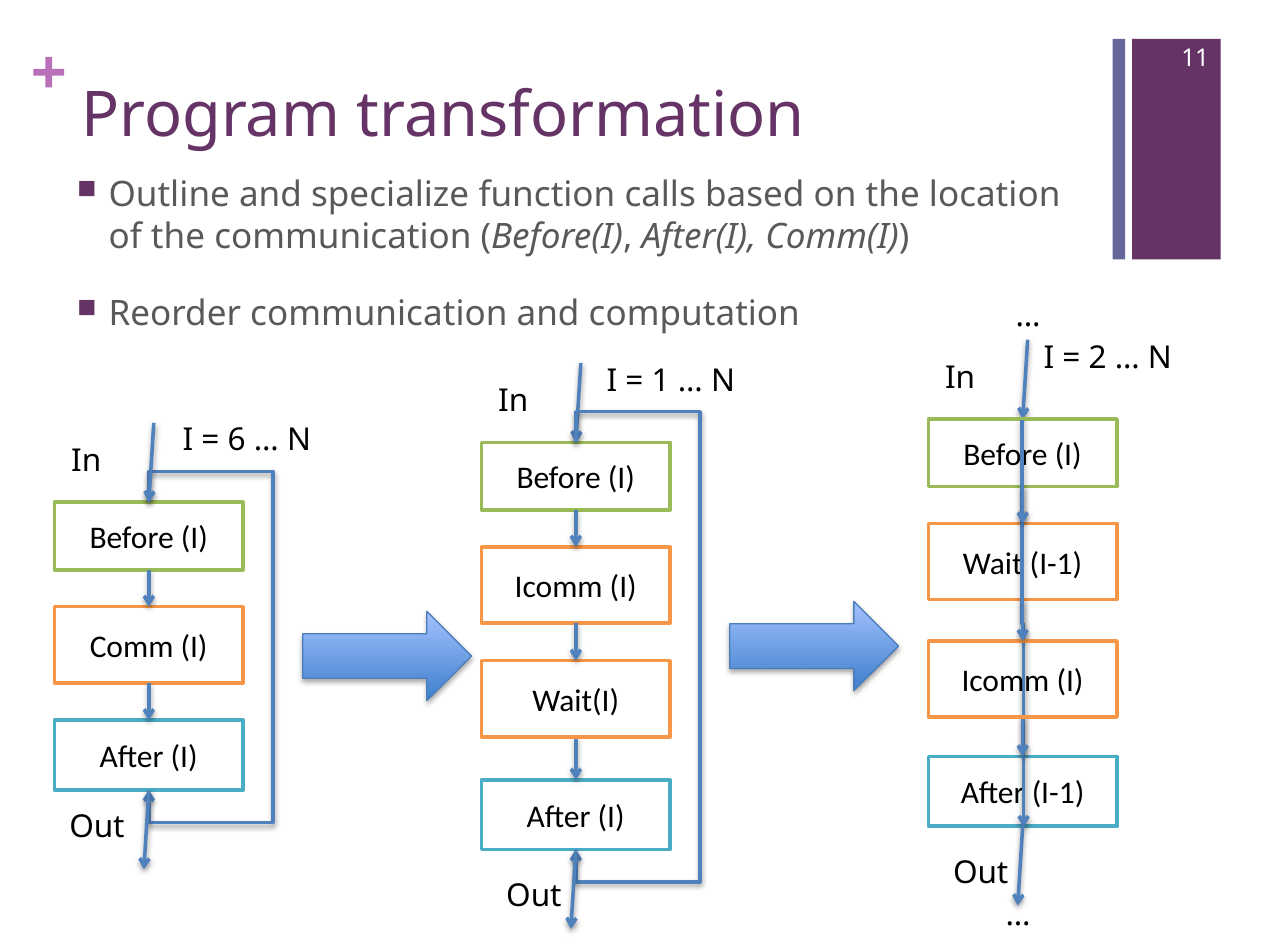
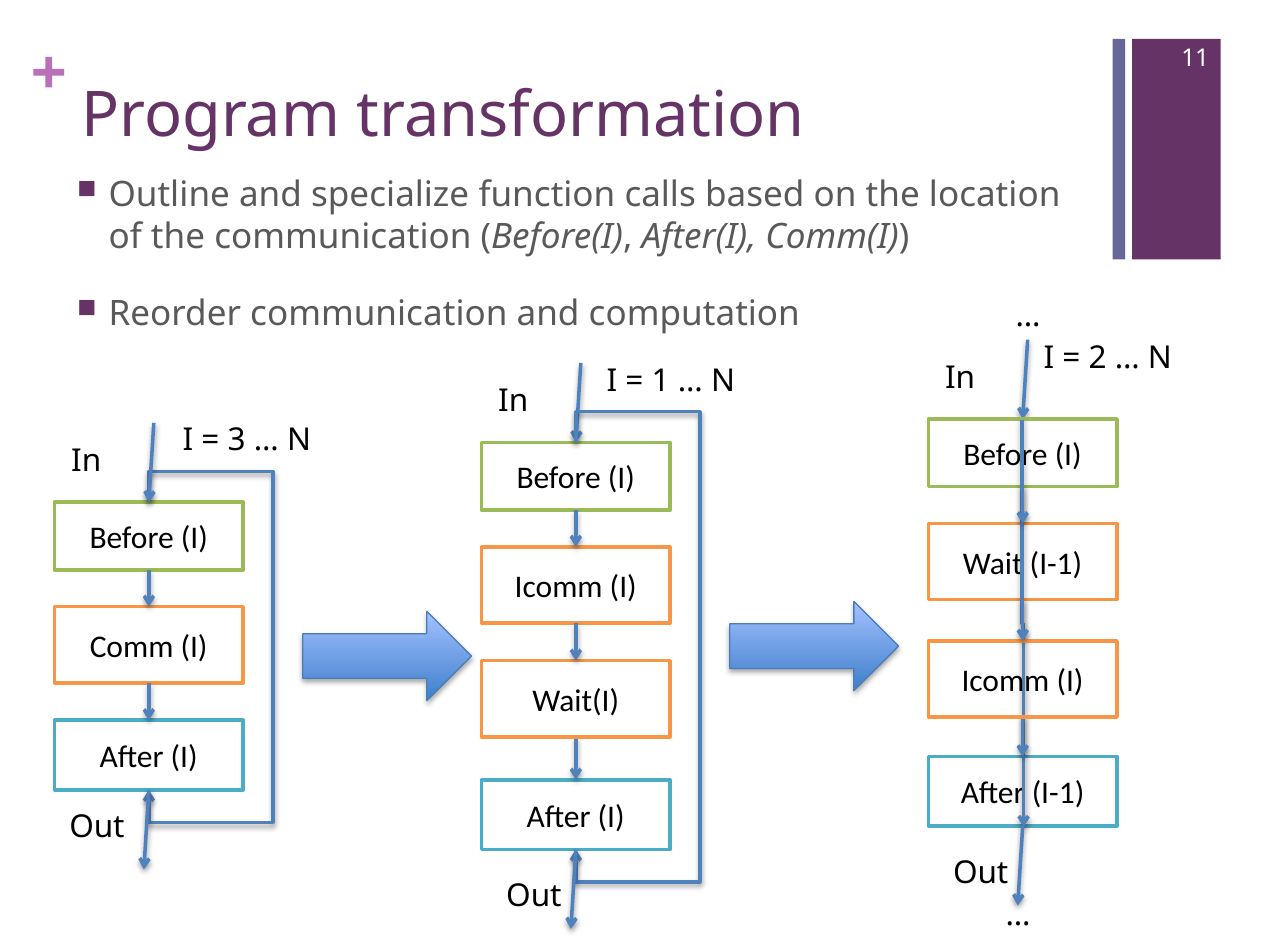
6: 6 -> 3 (237, 441)
